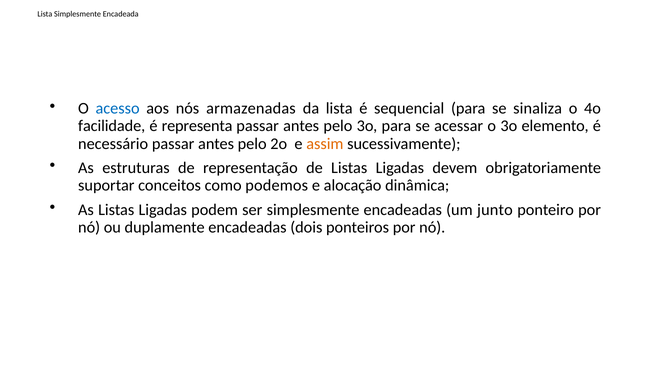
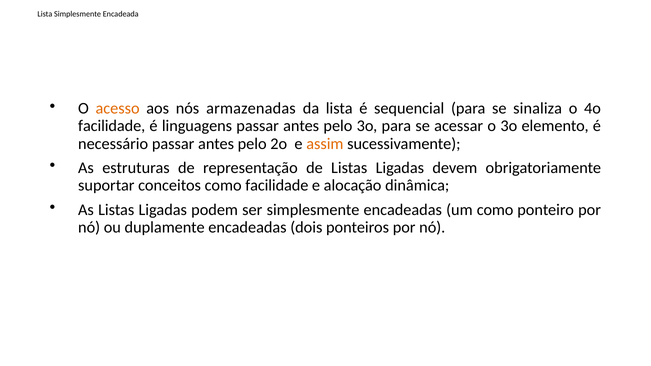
acesso colour: blue -> orange (118, 109)
representa: representa -> linguagens (197, 126)
como podemos: podemos -> facilidade (277, 186)
um junto: junto -> como (495, 210)
